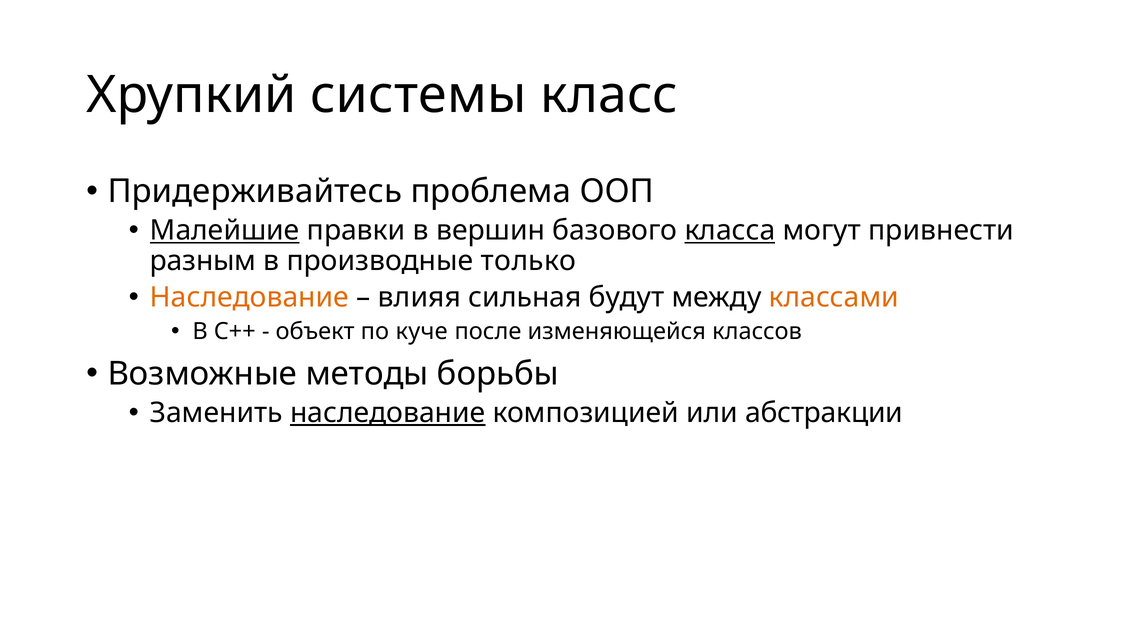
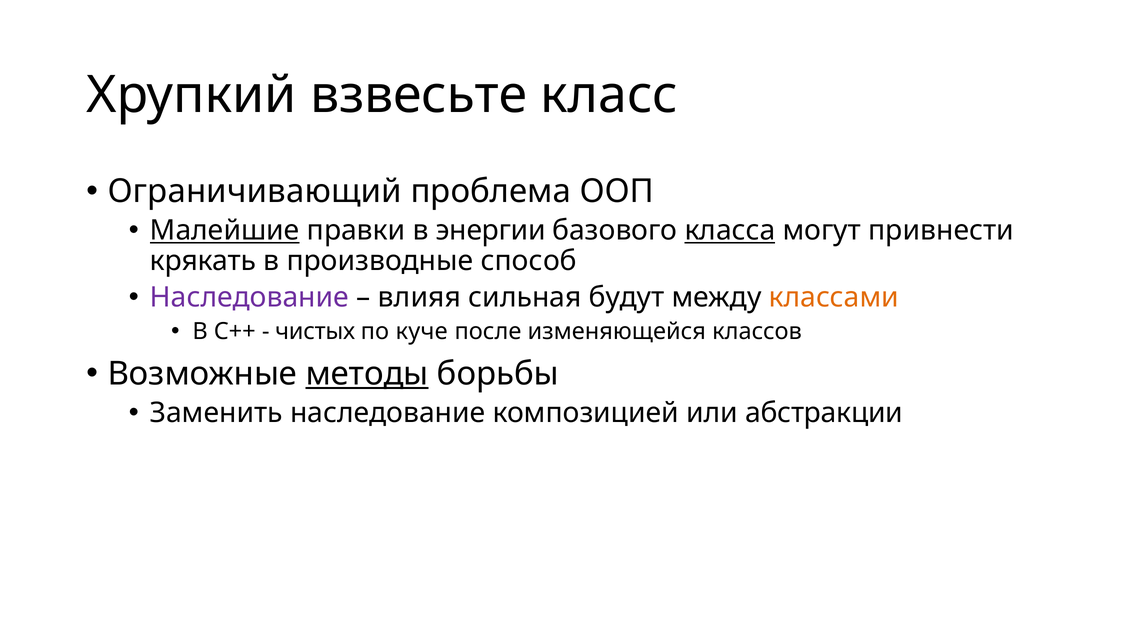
системы: системы -> взвесьте (419, 95)
Придерживайтесь: Придерживайтесь -> Ограничивающий (255, 191)
вершин: вершин -> энергии (491, 230)
разным: разным -> крякать (203, 261)
только: только -> способ (529, 261)
Наследование colour: orange -> purple (249, 297)
объект: объект -> чистых (315, 331)
методы underline: none -> present (367, 374)
наследование underline: present -> none (388, 413)
